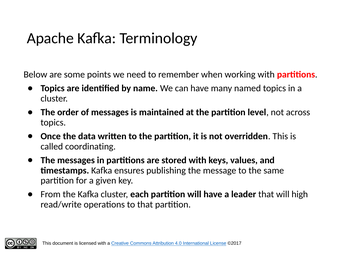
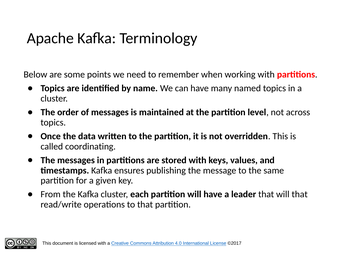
will high: high -> that (300, 194)
